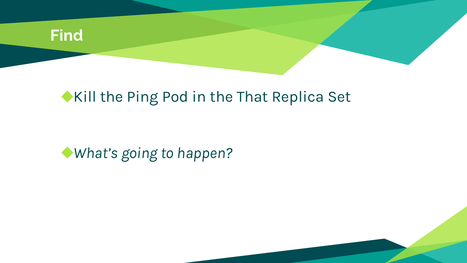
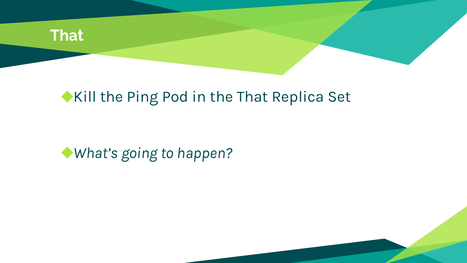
Find: Find -> That (67, 35)
